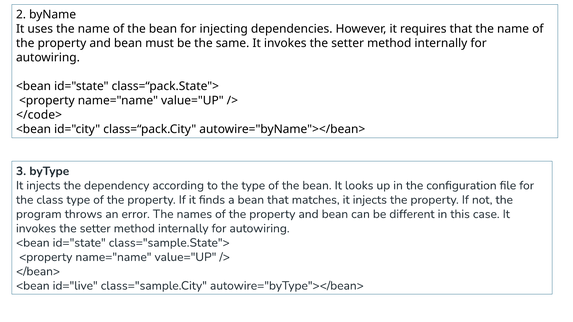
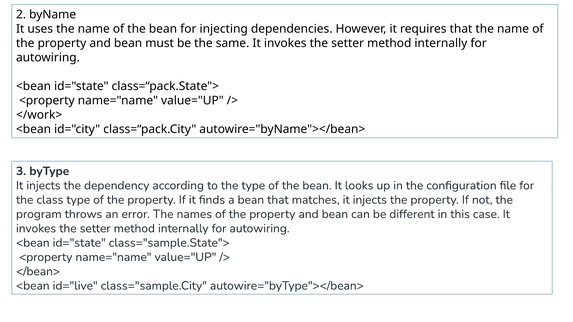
</code>: </code> -> </work> (39, 115)
